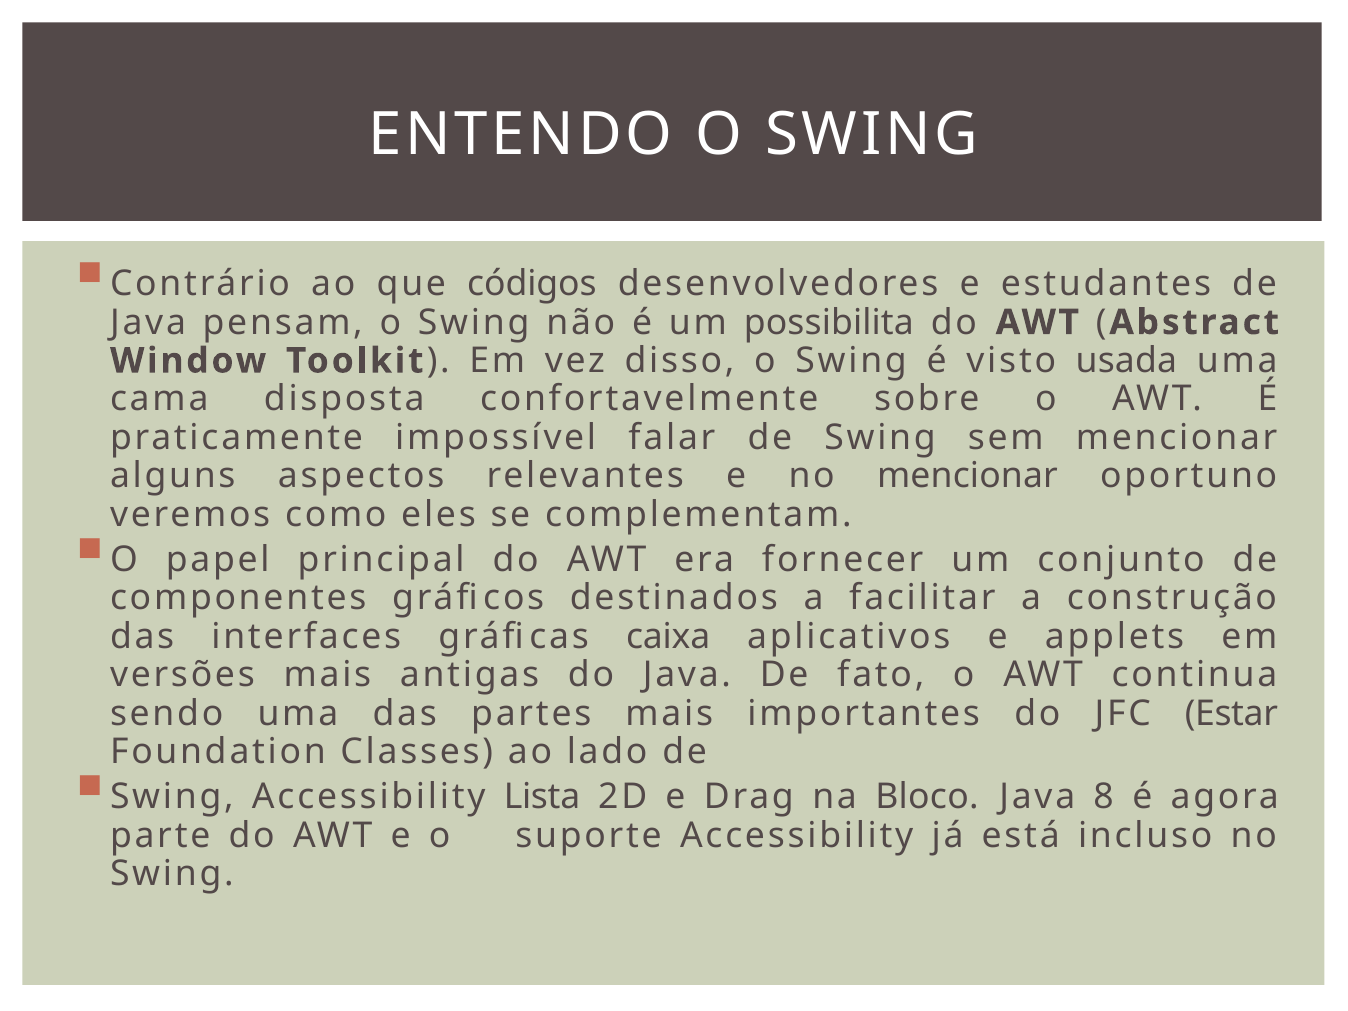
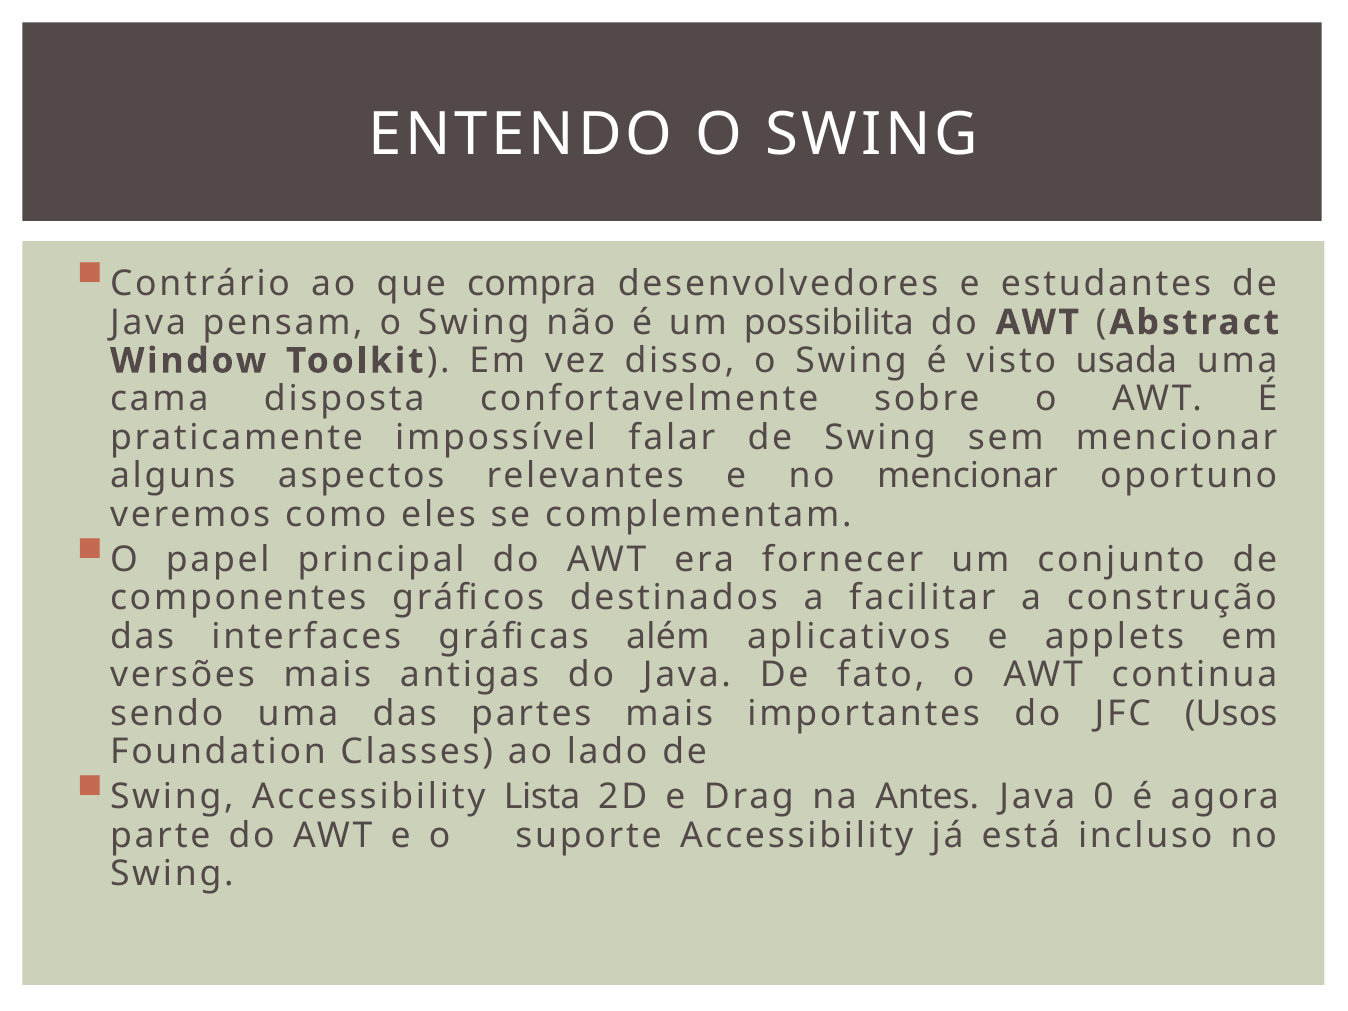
códigos: códigos -> compra (532, 284)
caixa: caixa -> além (668, 636)
Estar: Estar -> Usos (1231, 713)
Bloco: Bloco -> Antes (927, 797)
8: 8 -> 0 (1104, 797)
